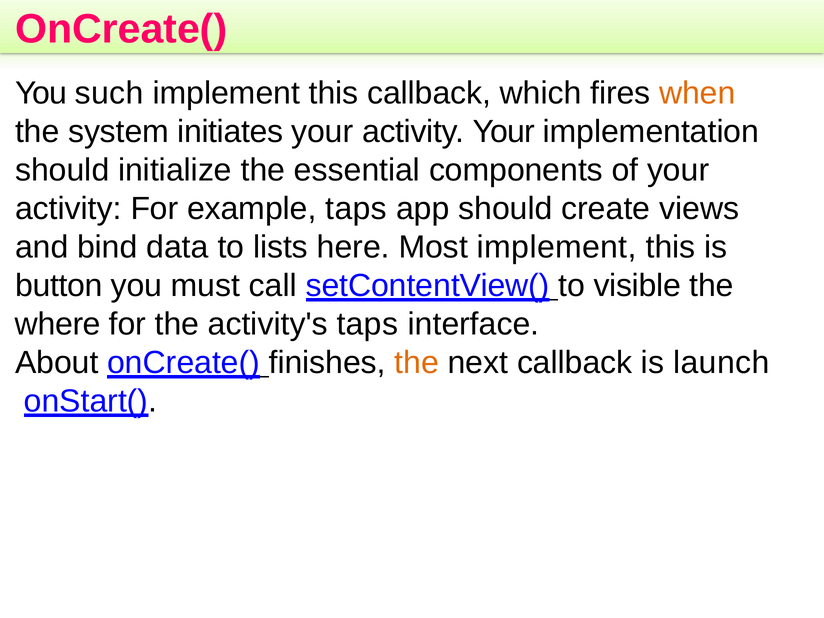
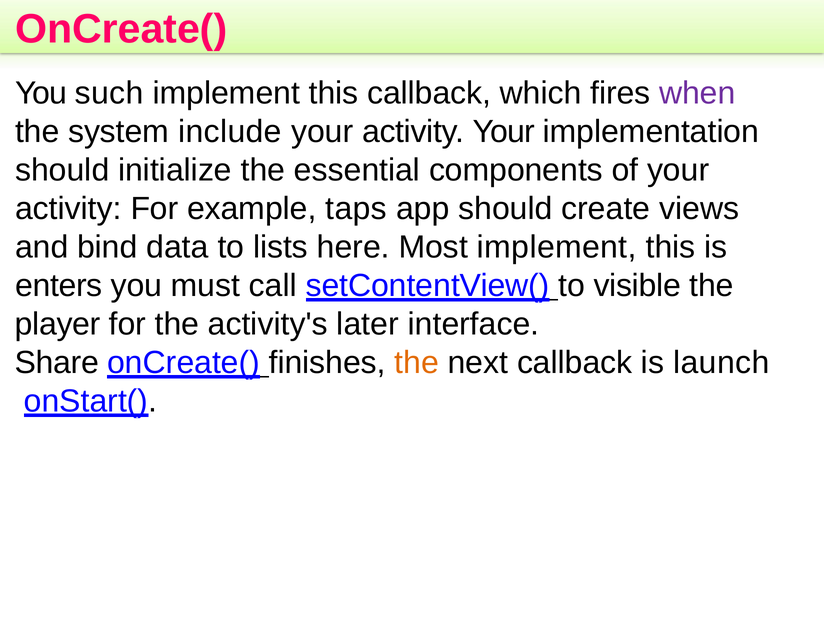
when colour: orange -> purple (697, 93)
initiates: initiates -> include (230, 132)
button: button -> enters (59, 286)
where: where -> player (58, 324)
activity's taps: taps -> later (368, 324)
About: About -> Share (57, 363)
